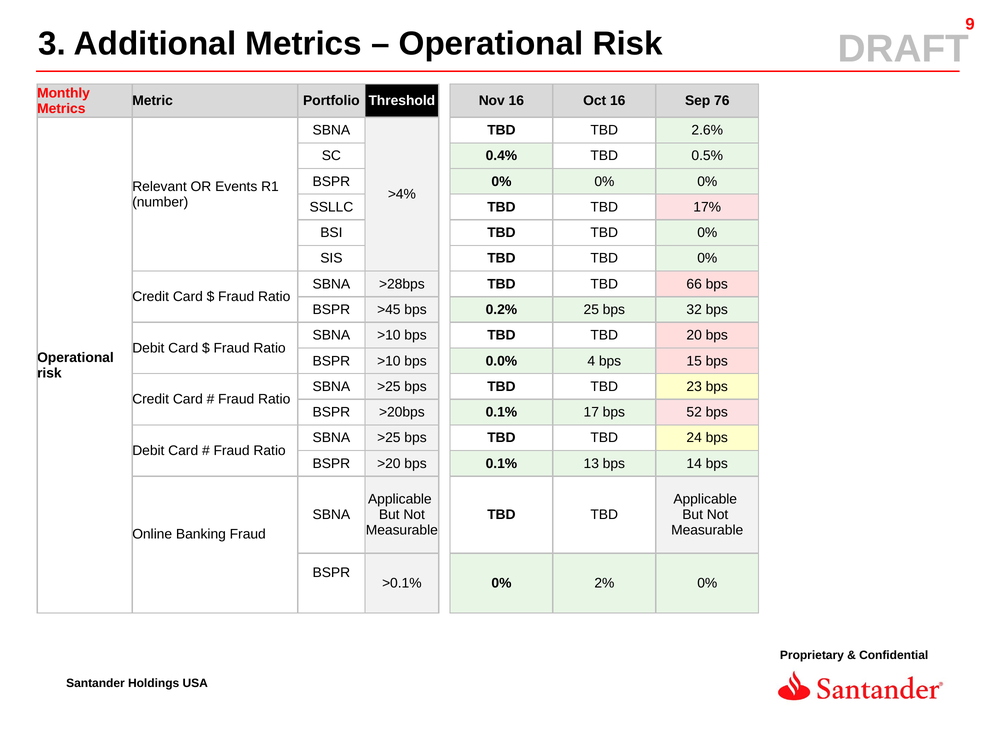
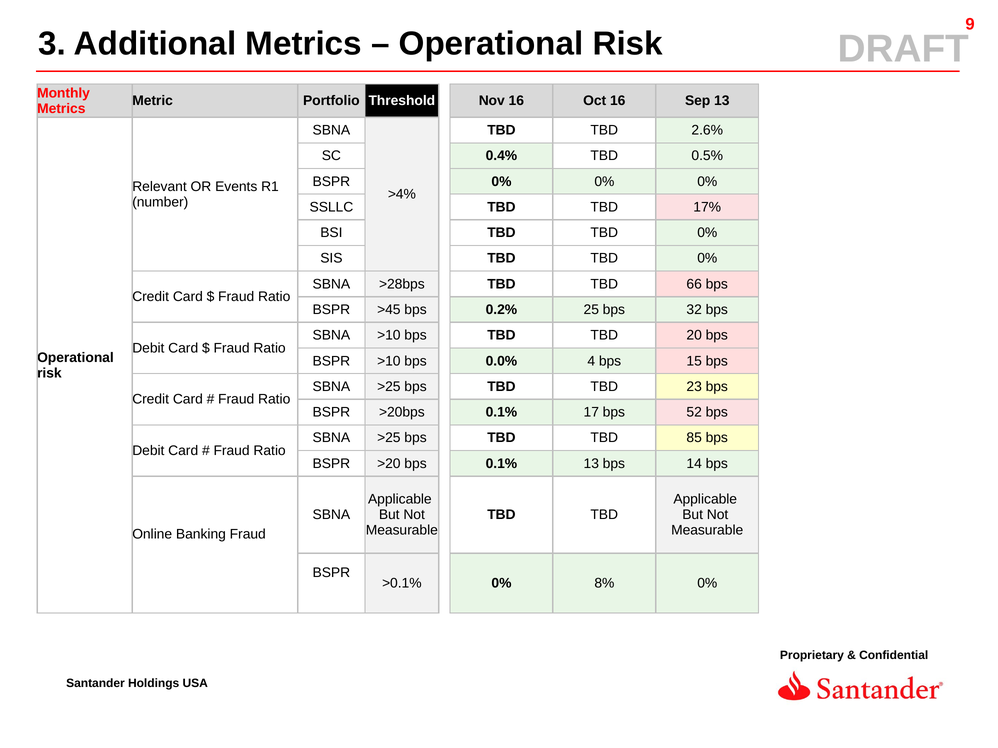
Sep 76: 76 -> 13 (722, 101)
24: 24 -> 85 (694, 438)
2%: 2% -> 8% (604, 584)
